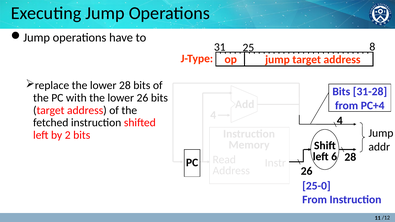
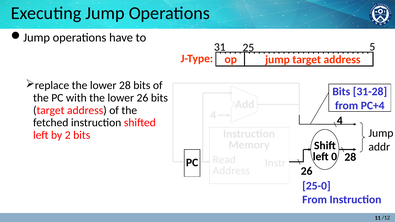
8: 8 -> 5 (372, 47)
6: 6 -> 0 (334, 157)
